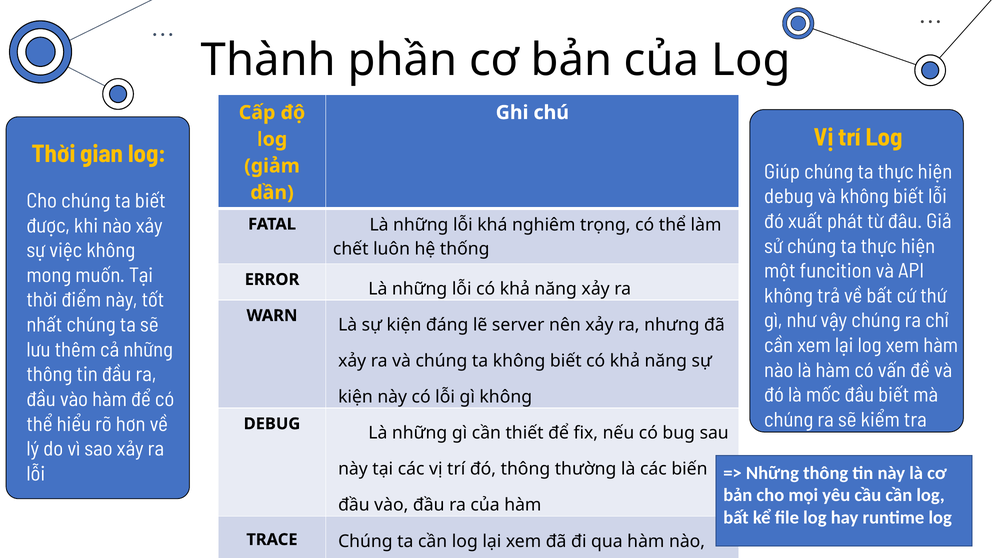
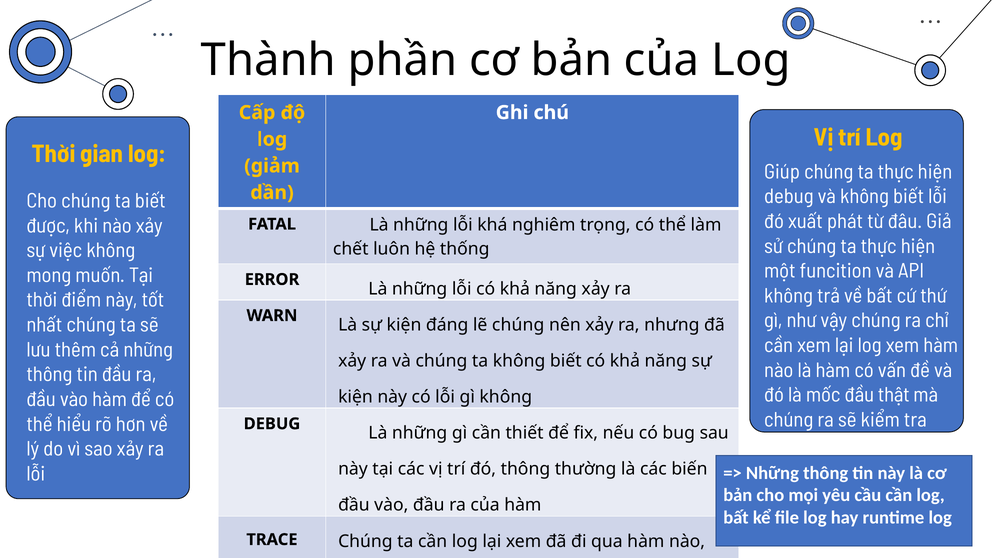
lẽ server: server -> chúng (518, 325)
đầu biết: biết -> thật (894, 395)
